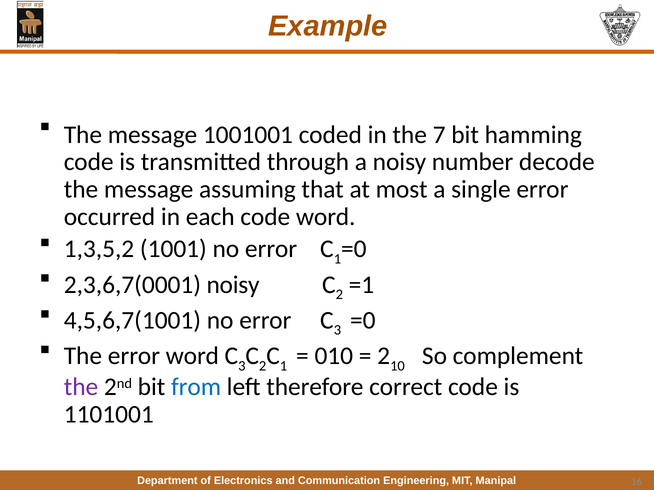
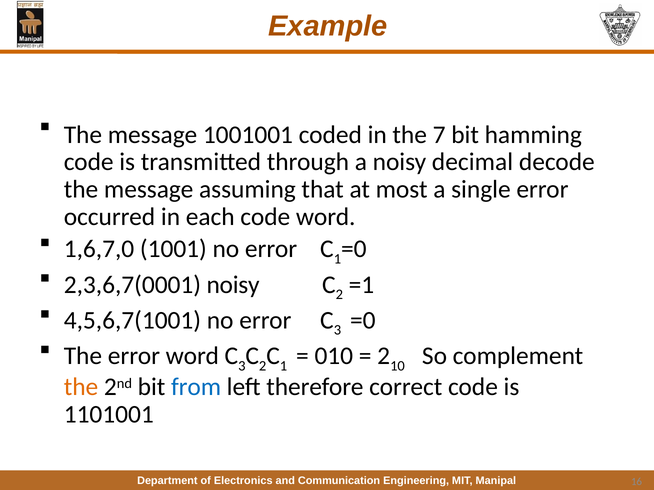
number: number -> decimal (472, 162)
1,3,5,2: 1,3,5,2 -> 1,6,7,0 (99, 249)
the colour: purple -> orange (81, 388)
